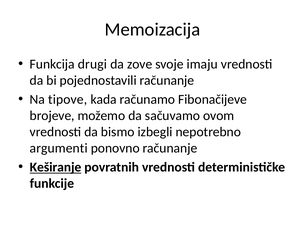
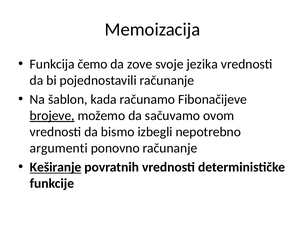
drugi: drugi -> čemo (93, 64)
imaju: imaju -> jezika (202, 64)
tipove: tipove -> šablon (68, 99)
brojeve underline: none -> present (52, 116)
